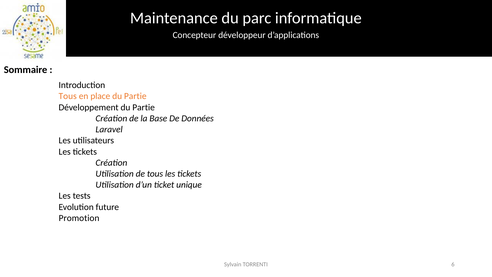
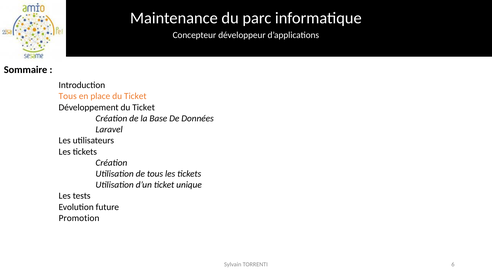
place du Partie: Partie -> Ticket (135, 96)
Développement du Partie: Partie -> Ticket (144, 107)
